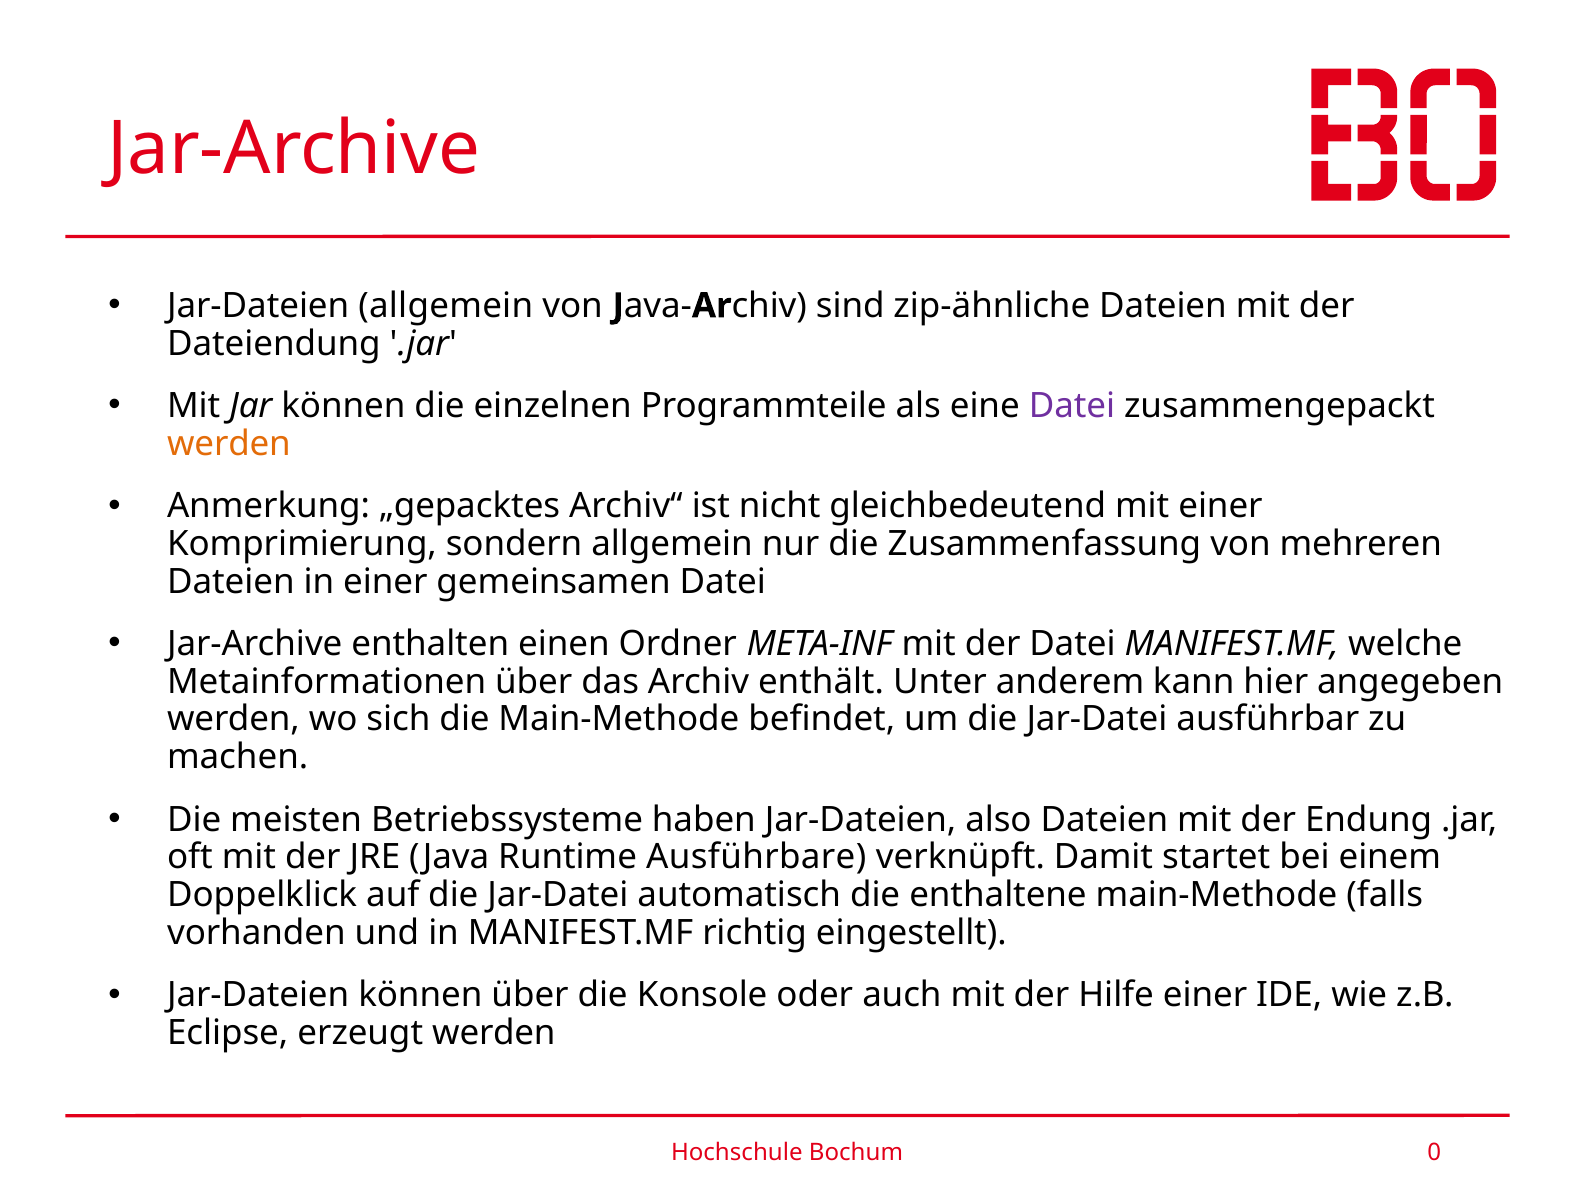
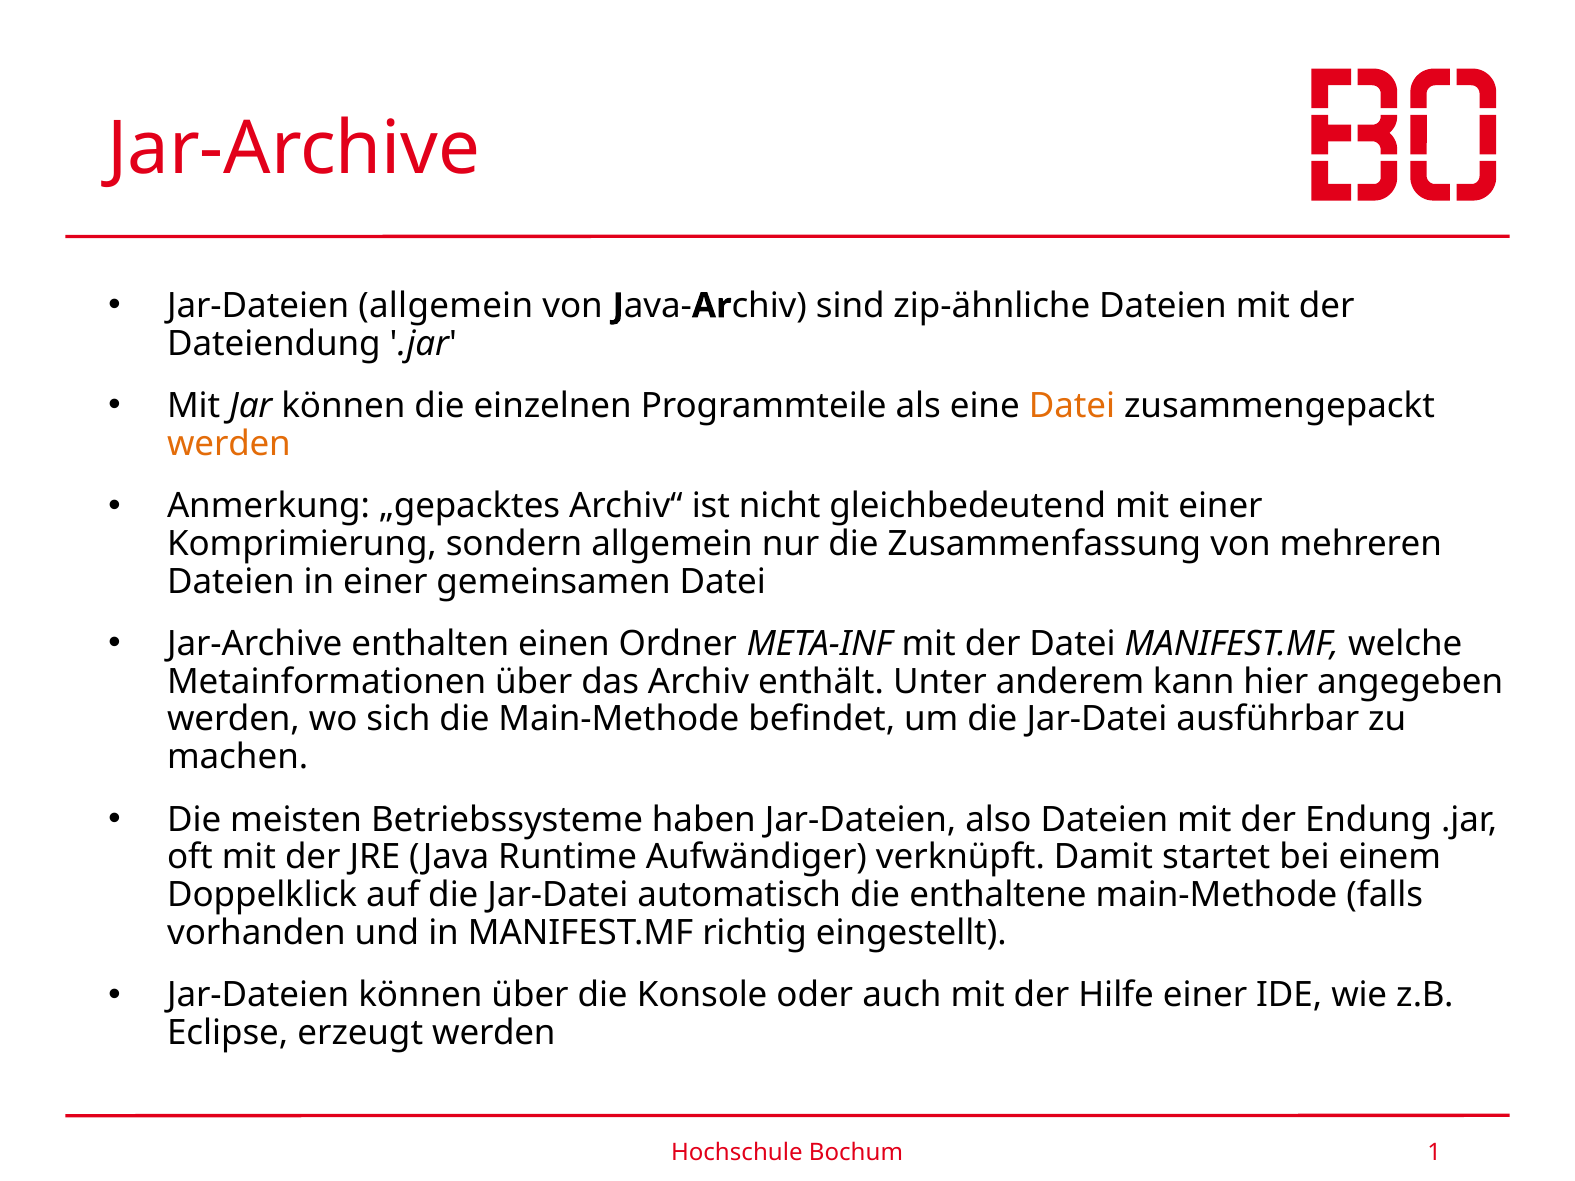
Datei colour: purple -> orange (1072, 406)
Ausführbare: Ausführbare -> Aufwändiger (756, 857)
0: 0 -> 1 (1434, 1153)
